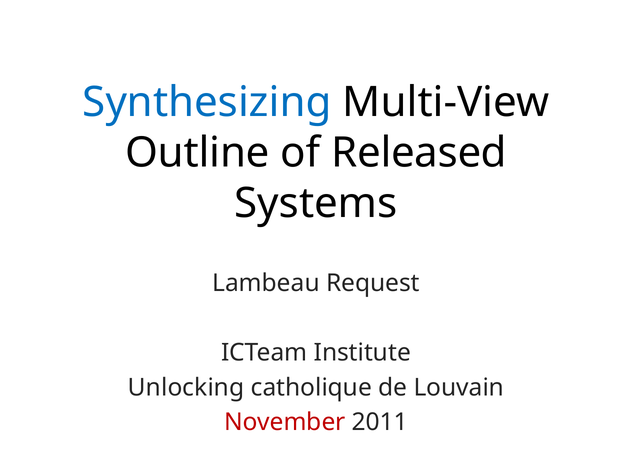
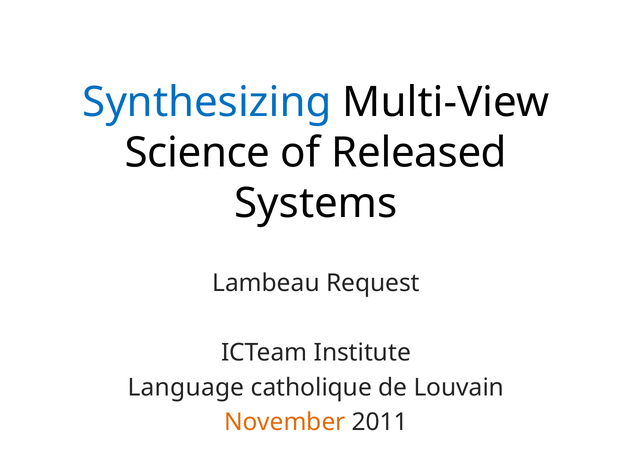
Outline: Outline -> Science (197, 153)
Unlocking: Unlocking -> Language (186, 388)
November colour: red -> orange (285, 422)
